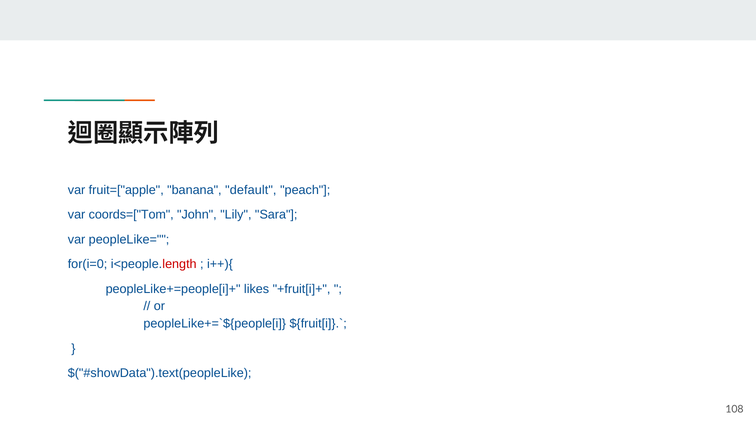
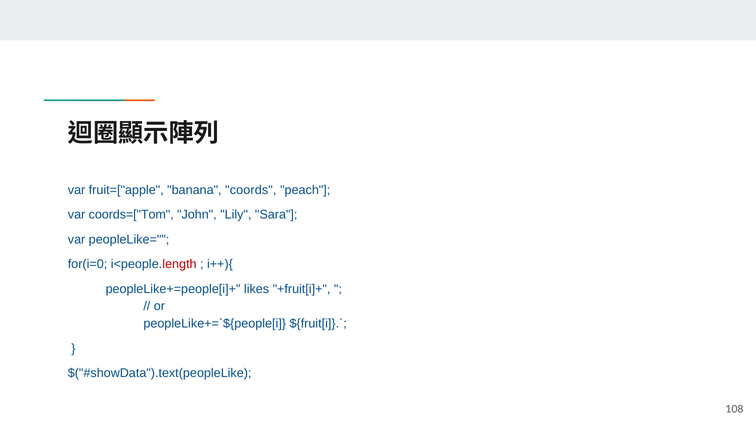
default: default -> coords (251, 190)
